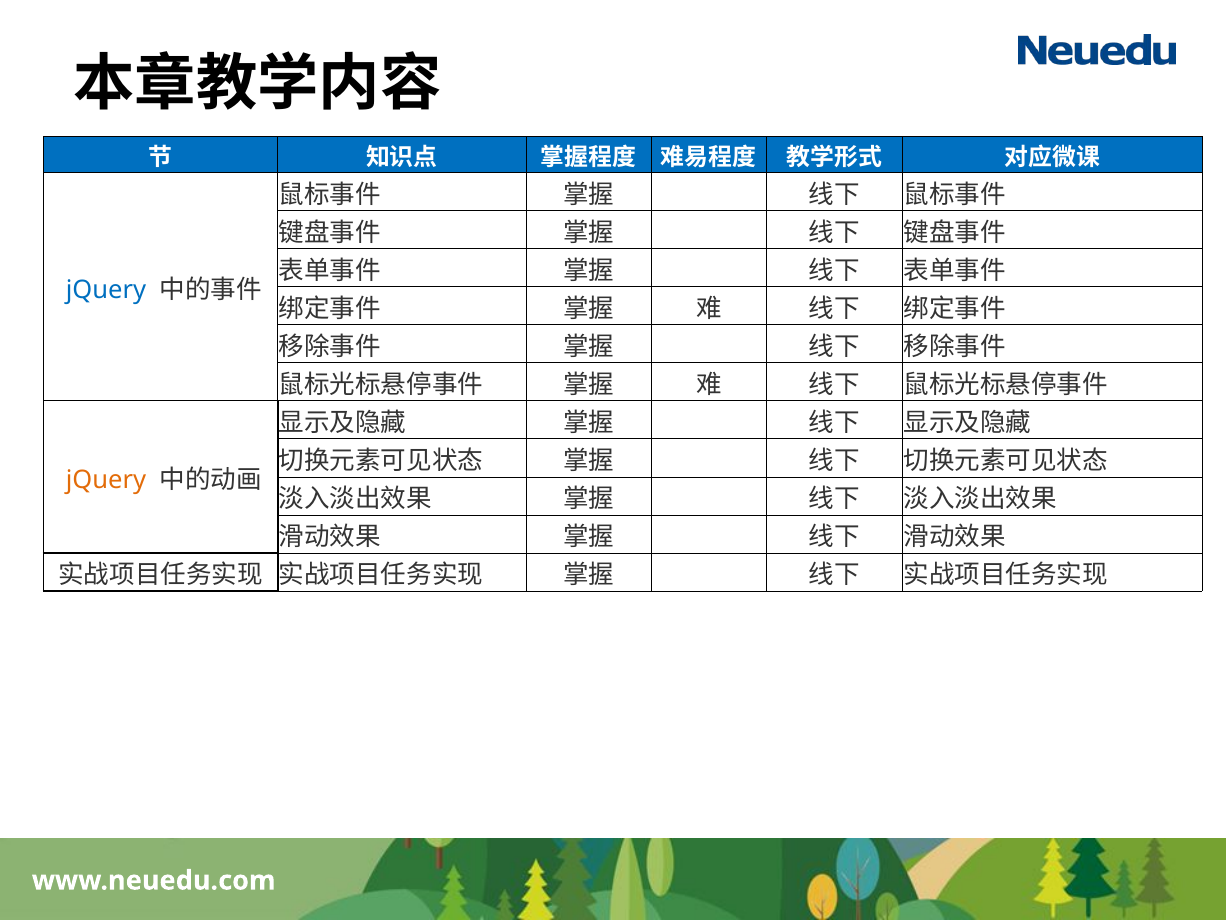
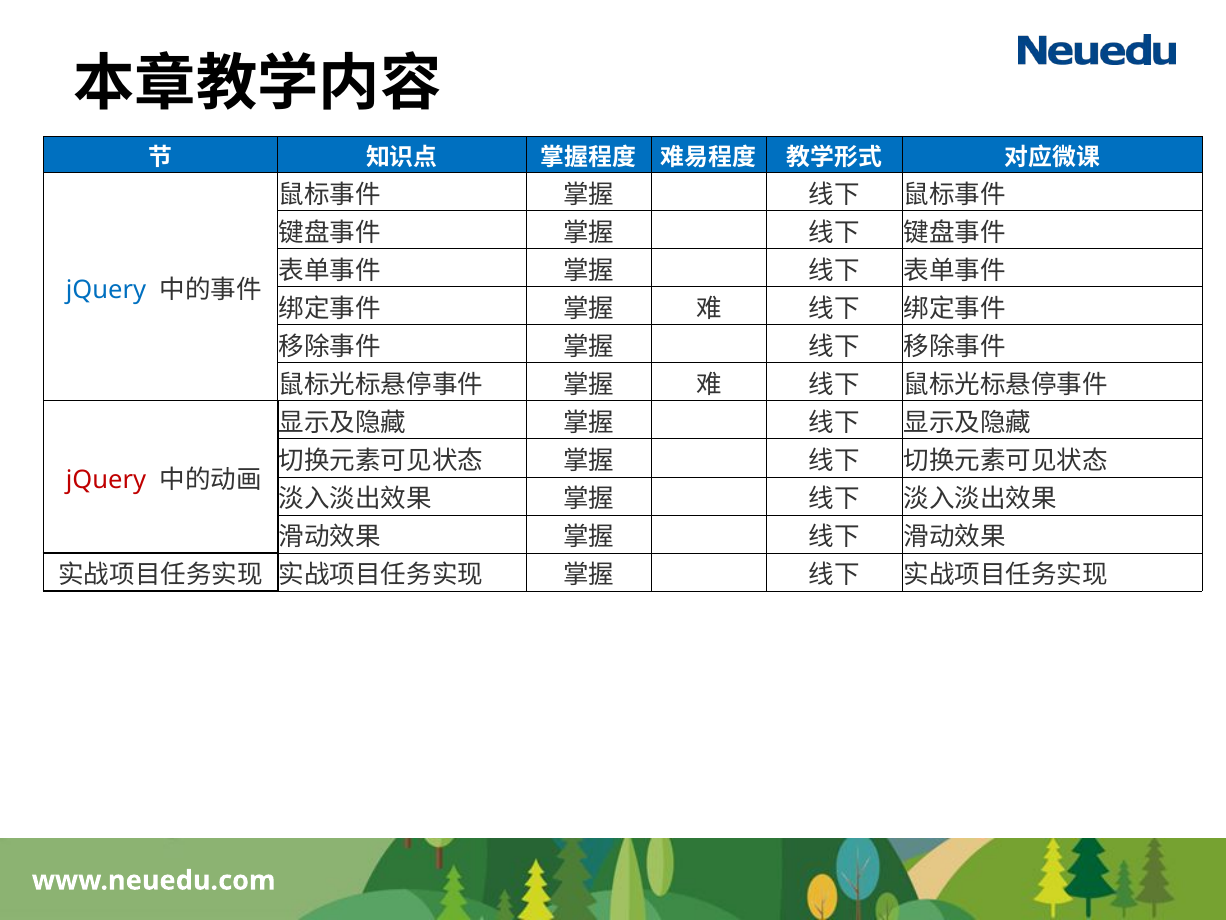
jQuery colour: orange -> red (106, 480)
